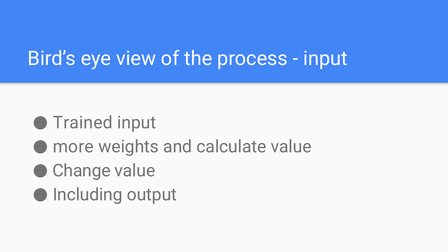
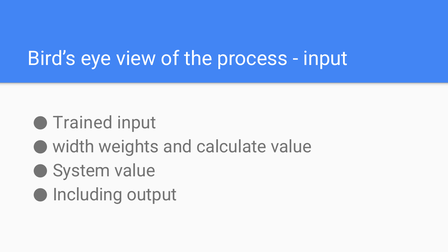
more: more -> width (73, 147)
Change: Change -> System (81, 171)
